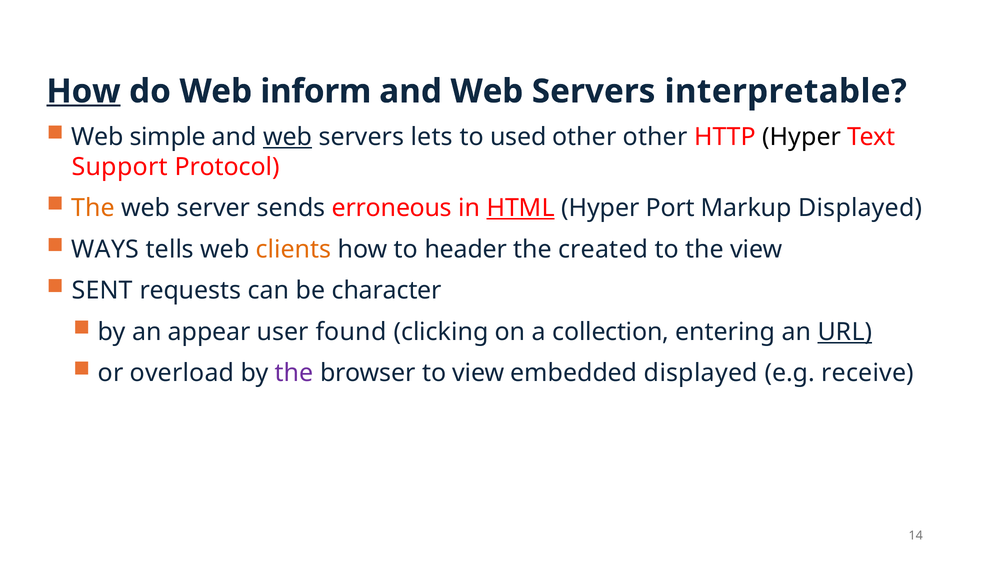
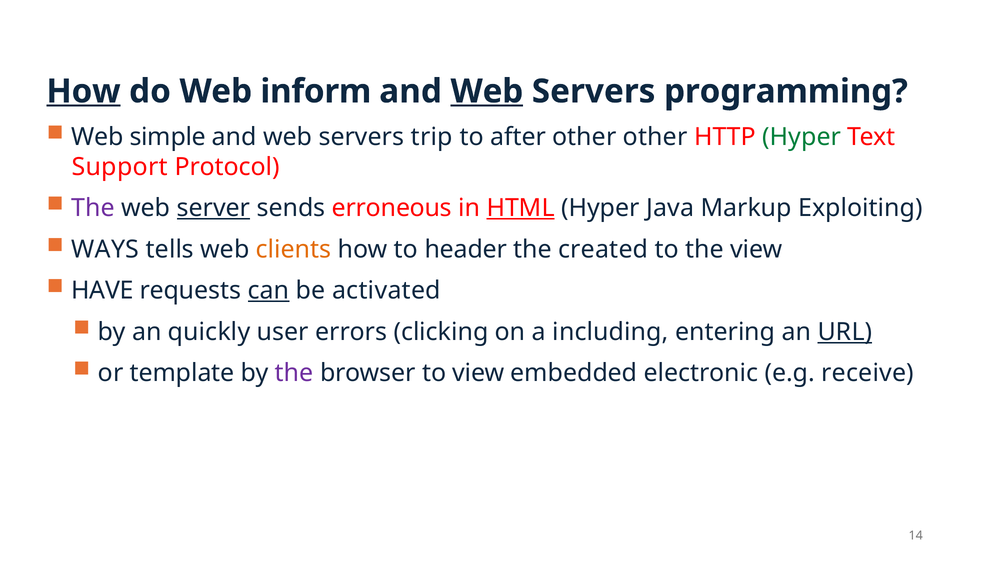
Web underline: none -> present (487, 91)
interpretable: interpretable -> programming (786, 91)
web underline: present -> none (288, 137)
lets: lets -> trip (432, 137)
used: used -> after (518, 137)
Hyper colour: black -> green (802, 137)
The colour: orange -> purple (93, 208)
server underline: none -> present (213, 208)
Port: Port -> Java (670, 208)
Markup Displayed: Displayed -> Exploiting (860, 208)
SENT: SENT -> HAVE (102, 291)
can underline: none -> present (269, 291)
character: character -> activated (386, 291)
appear: appear -> quickly (209, 332)
found: found -> errors (351, 332)
collection: collection -> including (610, 332)
overload: overload -> template (182, 373)
embedded displayed: displayed -> electronic (701, 373)
